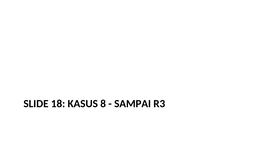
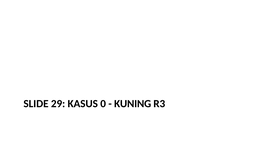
18: 18 -> 29 (58, 104)
8: 8 -> 0 (103, 104)
SAMPAI: SAMPAI -> KUNING (133, 104)
